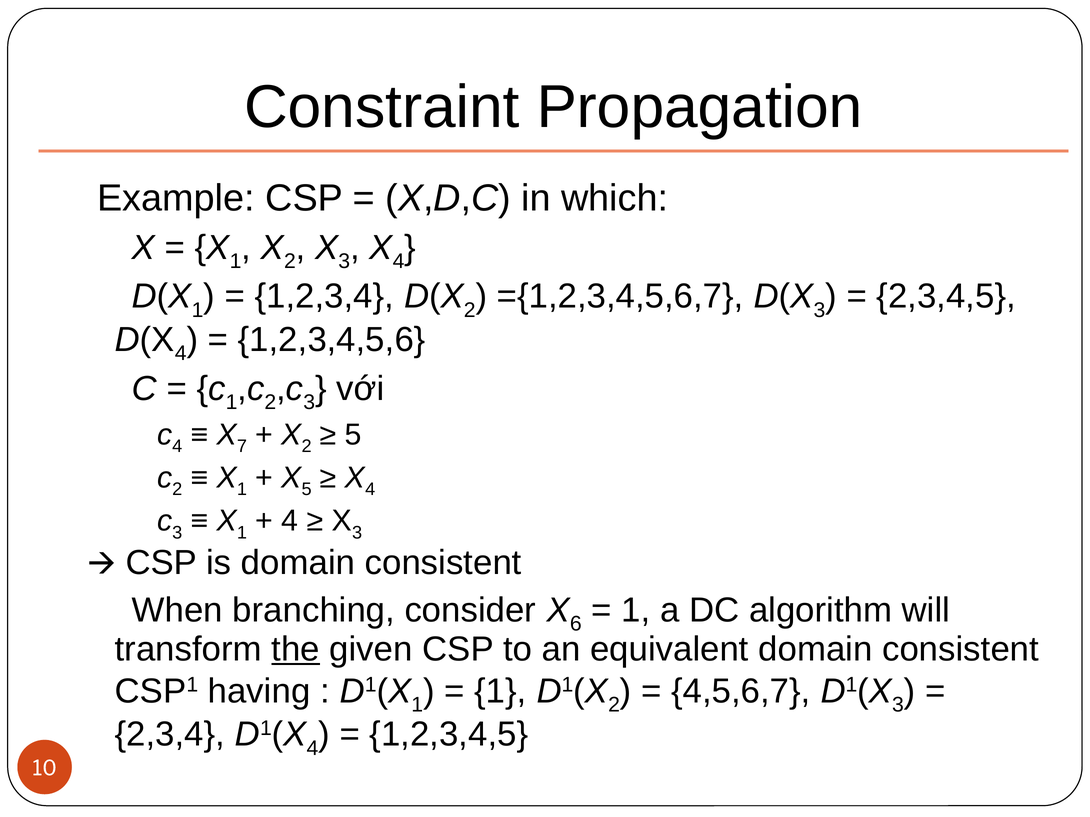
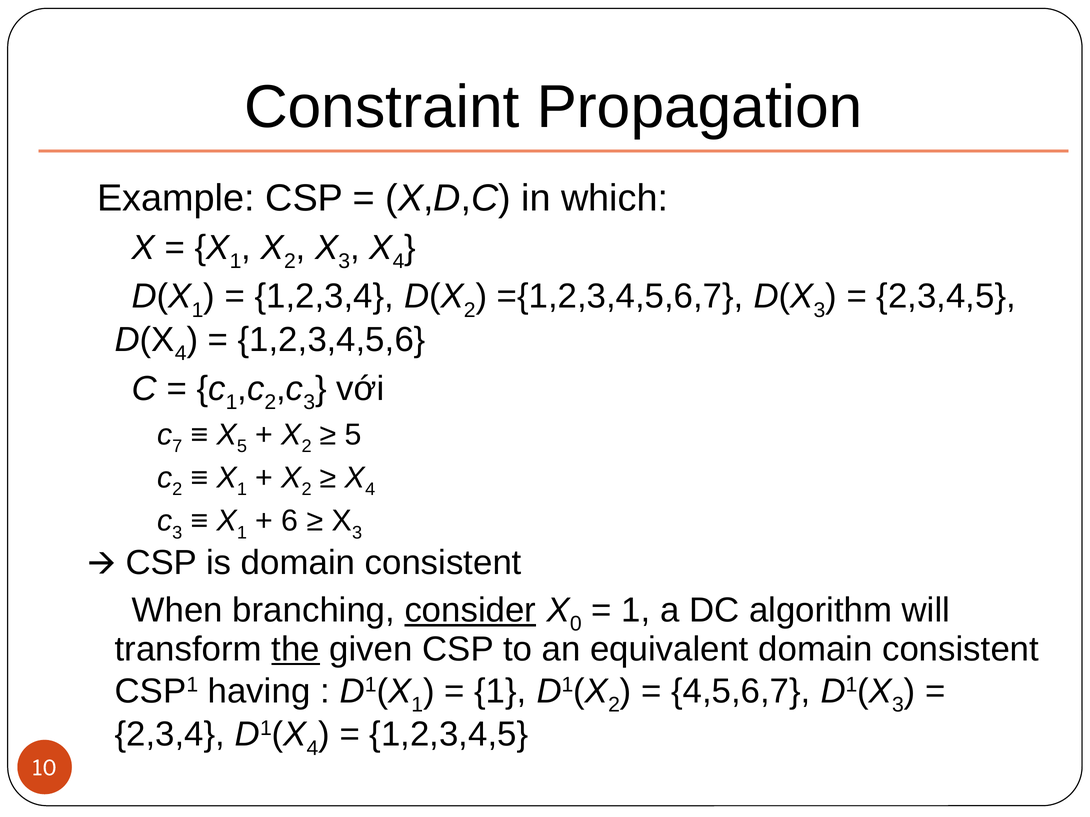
4: 4 -> 7 (177, 447)
X 7: 7 -> 5 (242, 447)
5: 5 -> 2 (307, 490)
4: 4 -> 6 (290, 521)
consider underline: none -> present (470, 611)
6: 6 -> 0 (576, 624)
